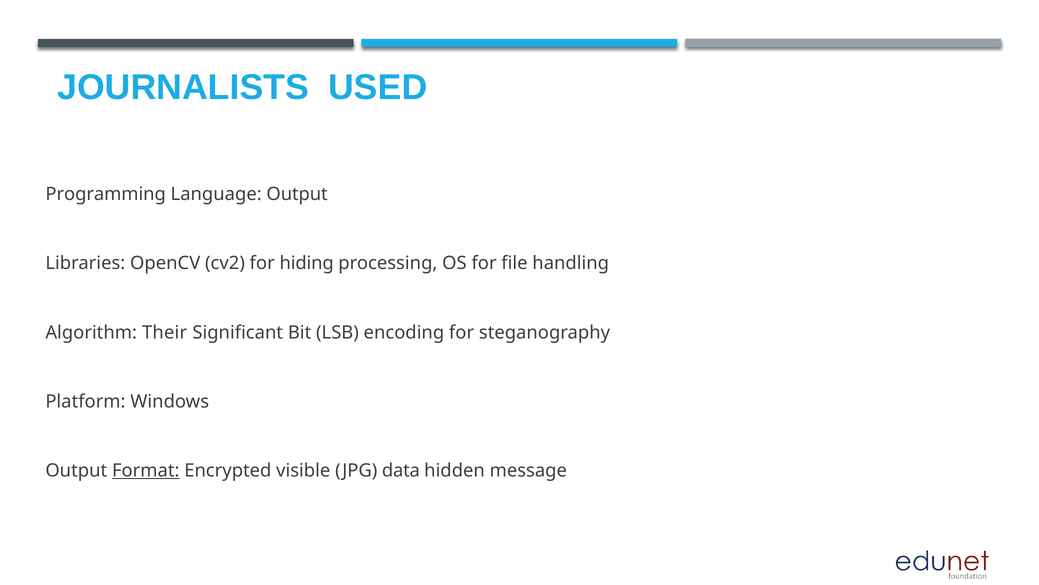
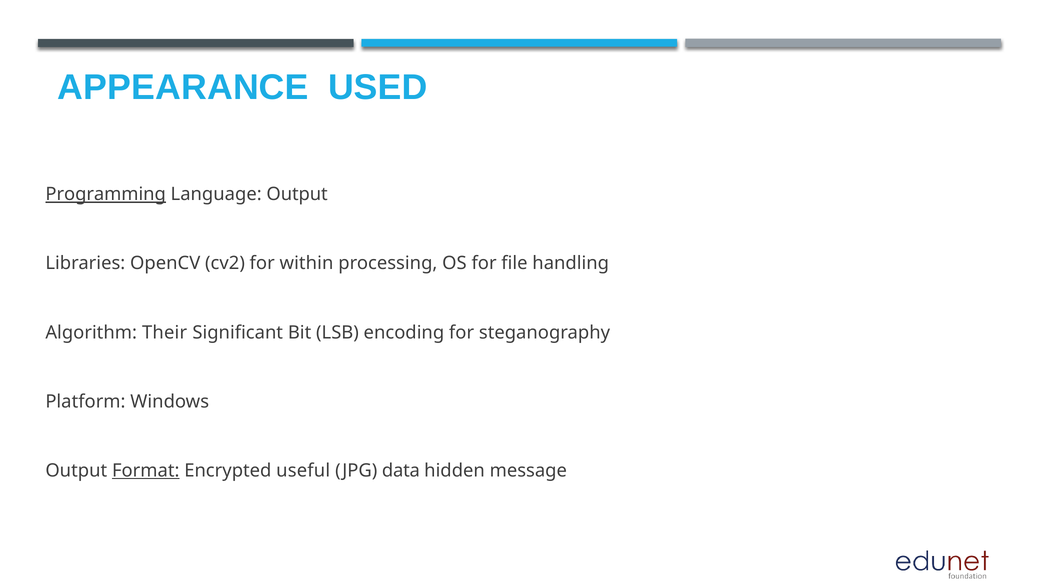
JOURNALISTS: JOURNALISTS -> APPEARANCE (183, 88)
Programming underline: none -> present (106, 194)
hiding: hiding -> within (307, 263)
visible: visible -> useful (303, 470)
